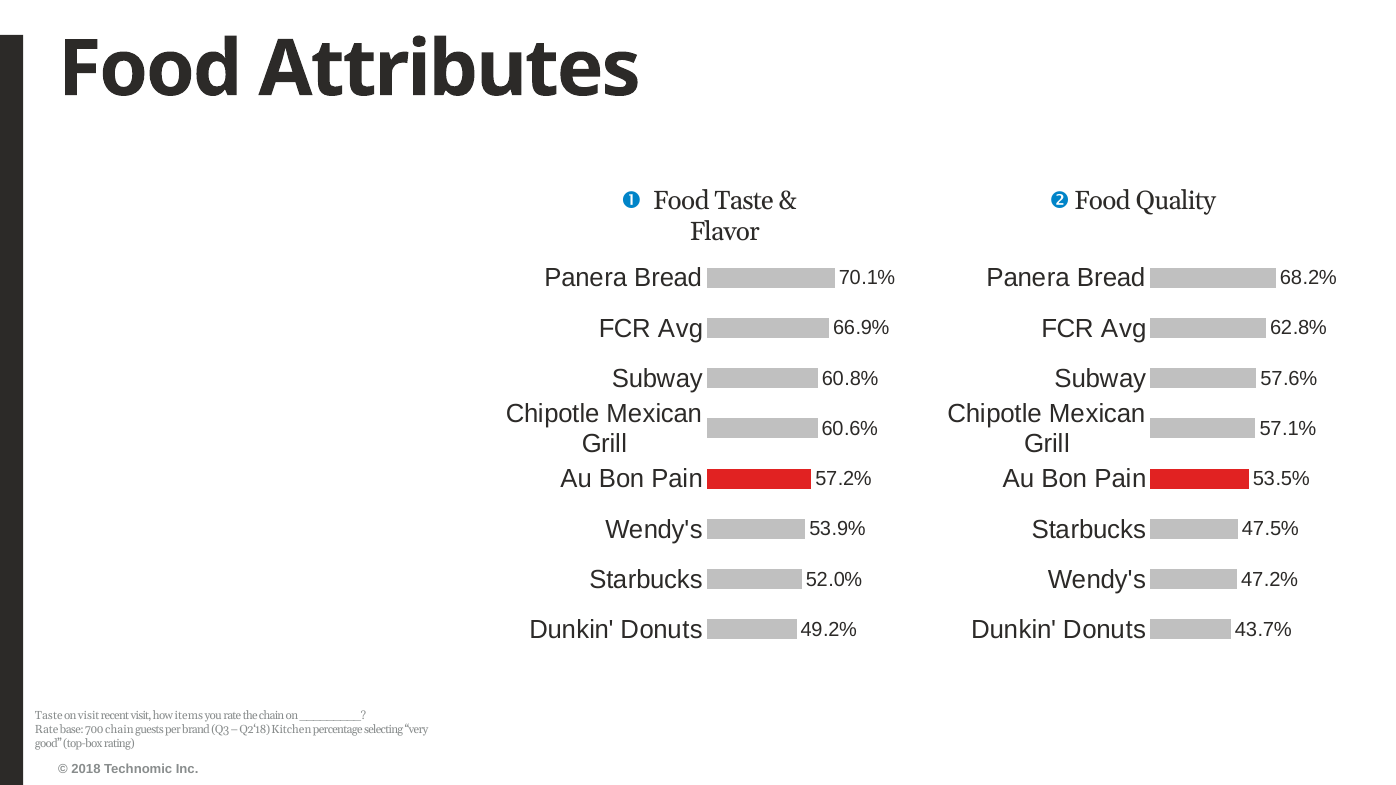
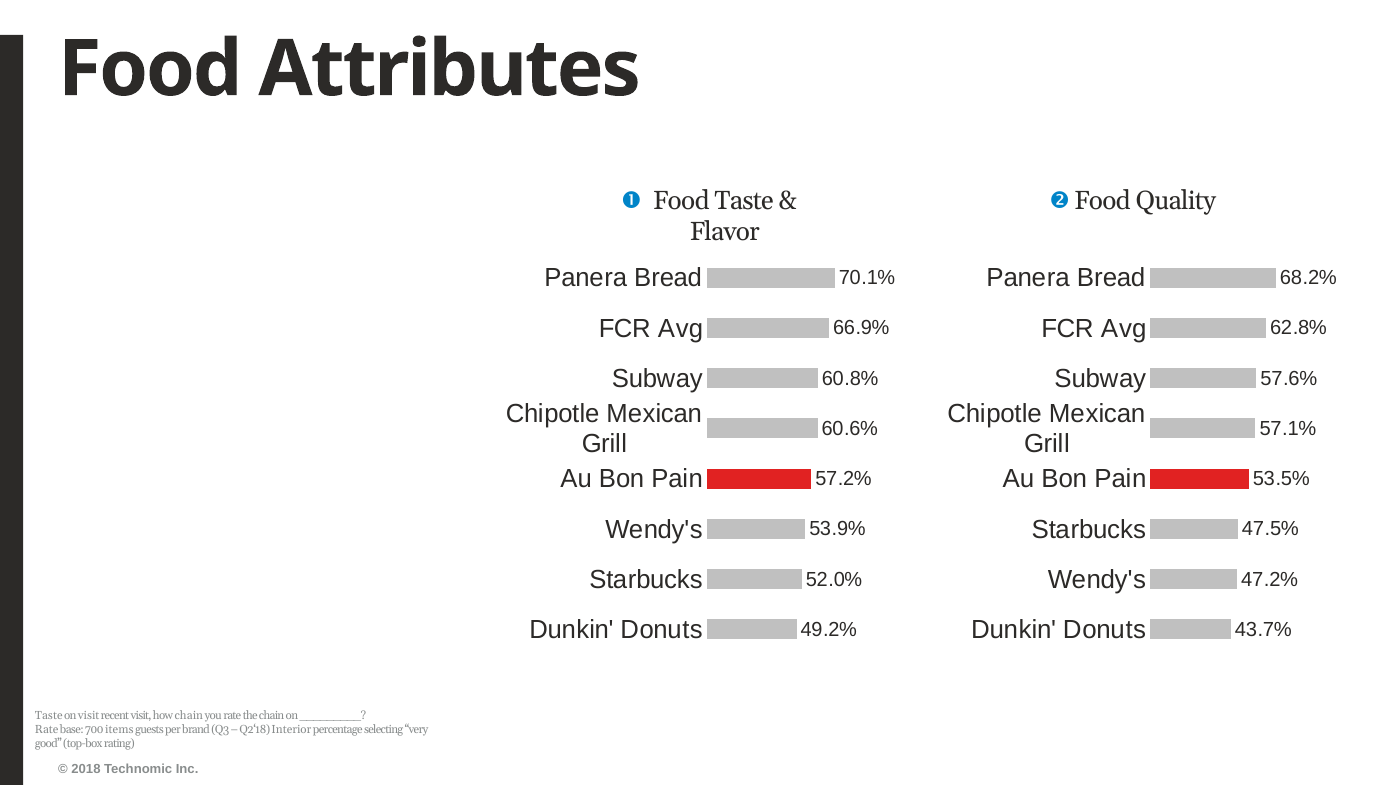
how items: items -> chain (189, 716)
700 chain: chain -> items (119, 730)
Kitchen: Kitchen -> Interior (291, 730)
